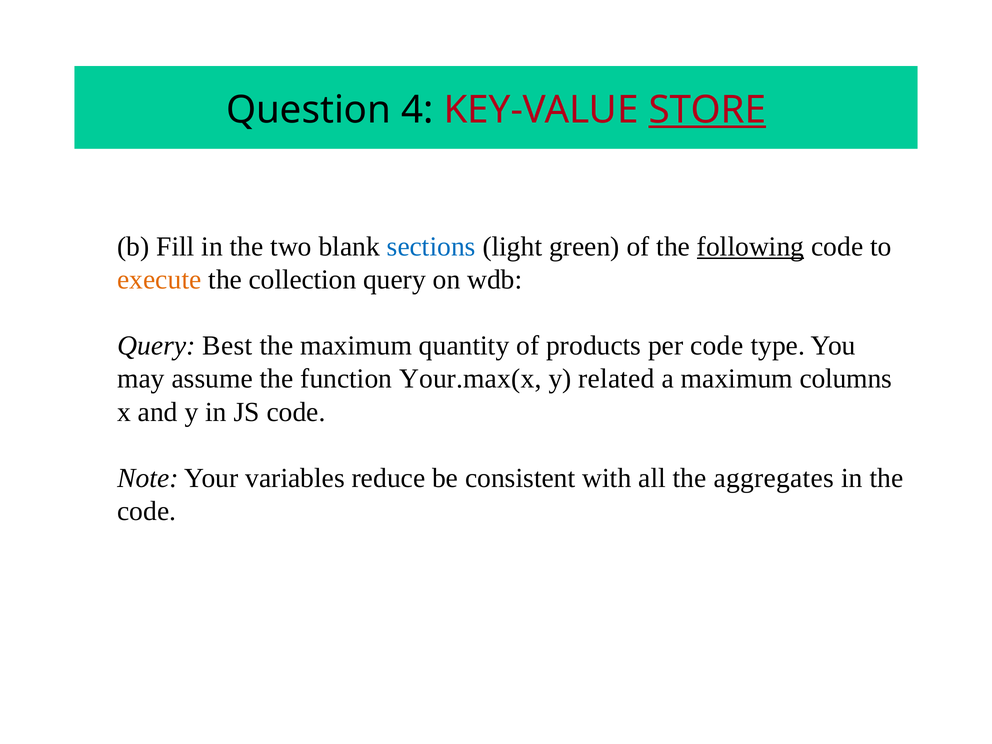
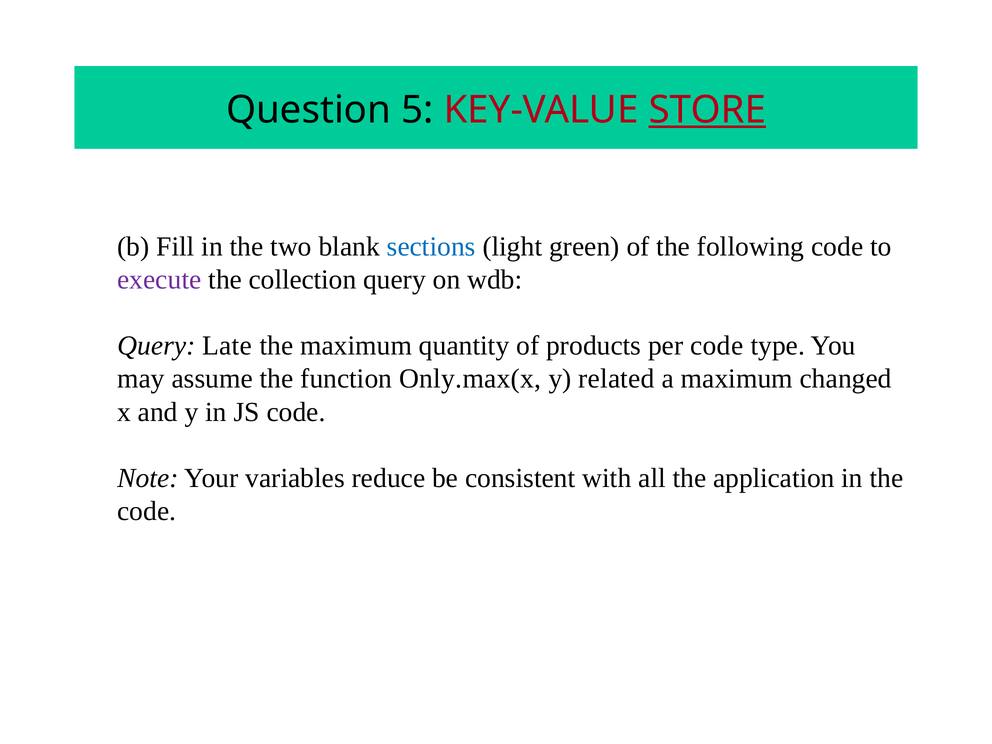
4: 4 -> 5 (417, 110)
following underline: present -> none (751, 247)
execute colour: orange -> purple (159, 280)
Best: Best -> Late (227, 346)
Your.max(x: Your.max(x -> Only.max(x (470, 379)
columns: columns -> changed (846, 379)
aggregates: aggregates -> application (774, 478)
